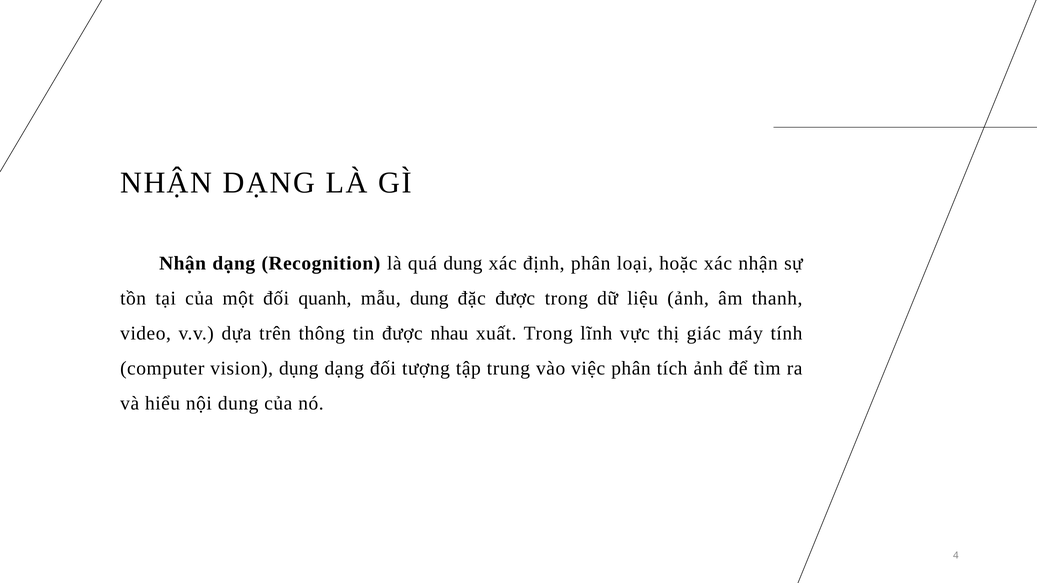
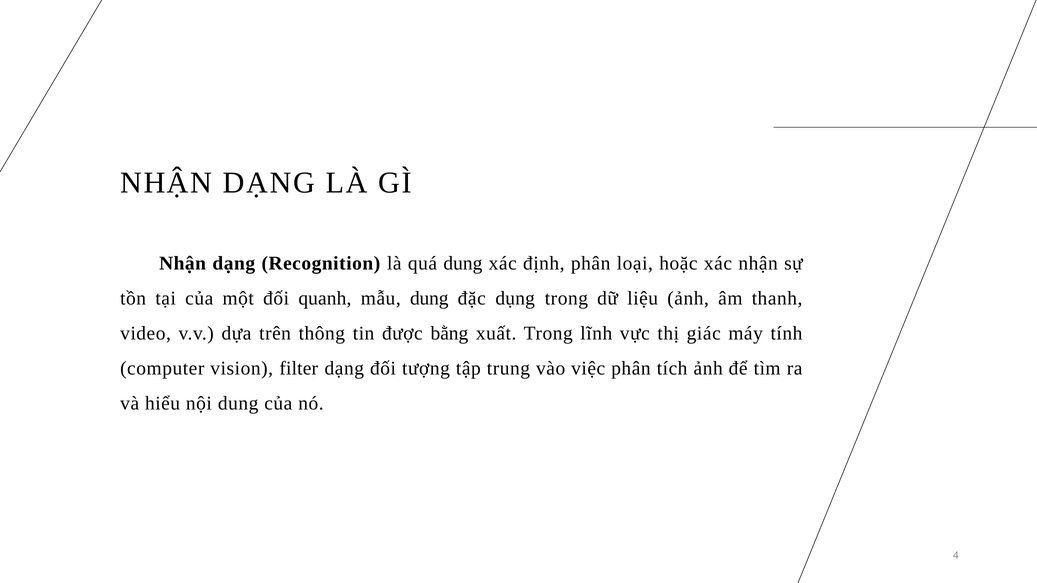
đặc được: được -> dụng (515, 299)
nhau: nhau -> bằng (449, 334)
dụng: dụng -> filter (299, 369)
